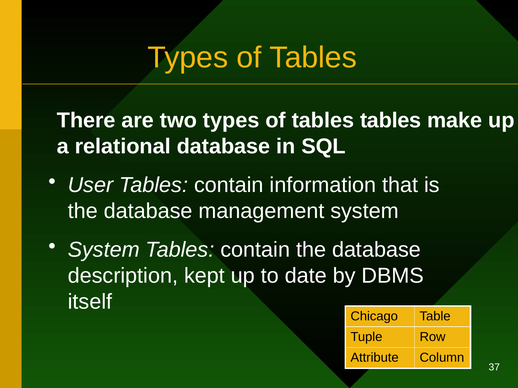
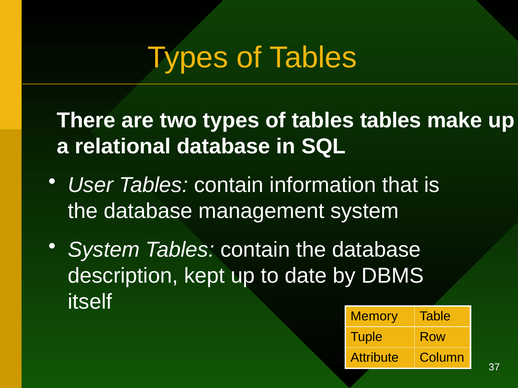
Chicago: Chicago -> Memory (374, 317)
